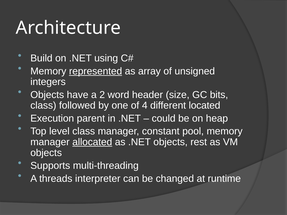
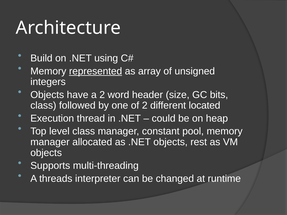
of 4: 4 -> 2 (145, 106)
parent: parent -> thread (91, 119)
allocated underline: present -> none (92, 142)
